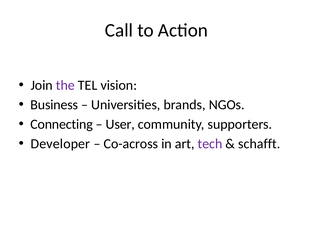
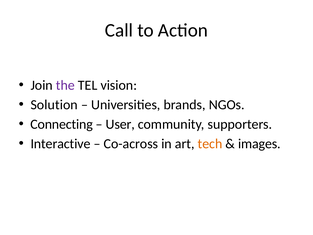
Business: Business -> Solution (54, 105)
Developer: Developer -> Interactive (61, 144)
tech colour: purple -> orange (210, 144)
schafft: schafft -> images (259, 144)
